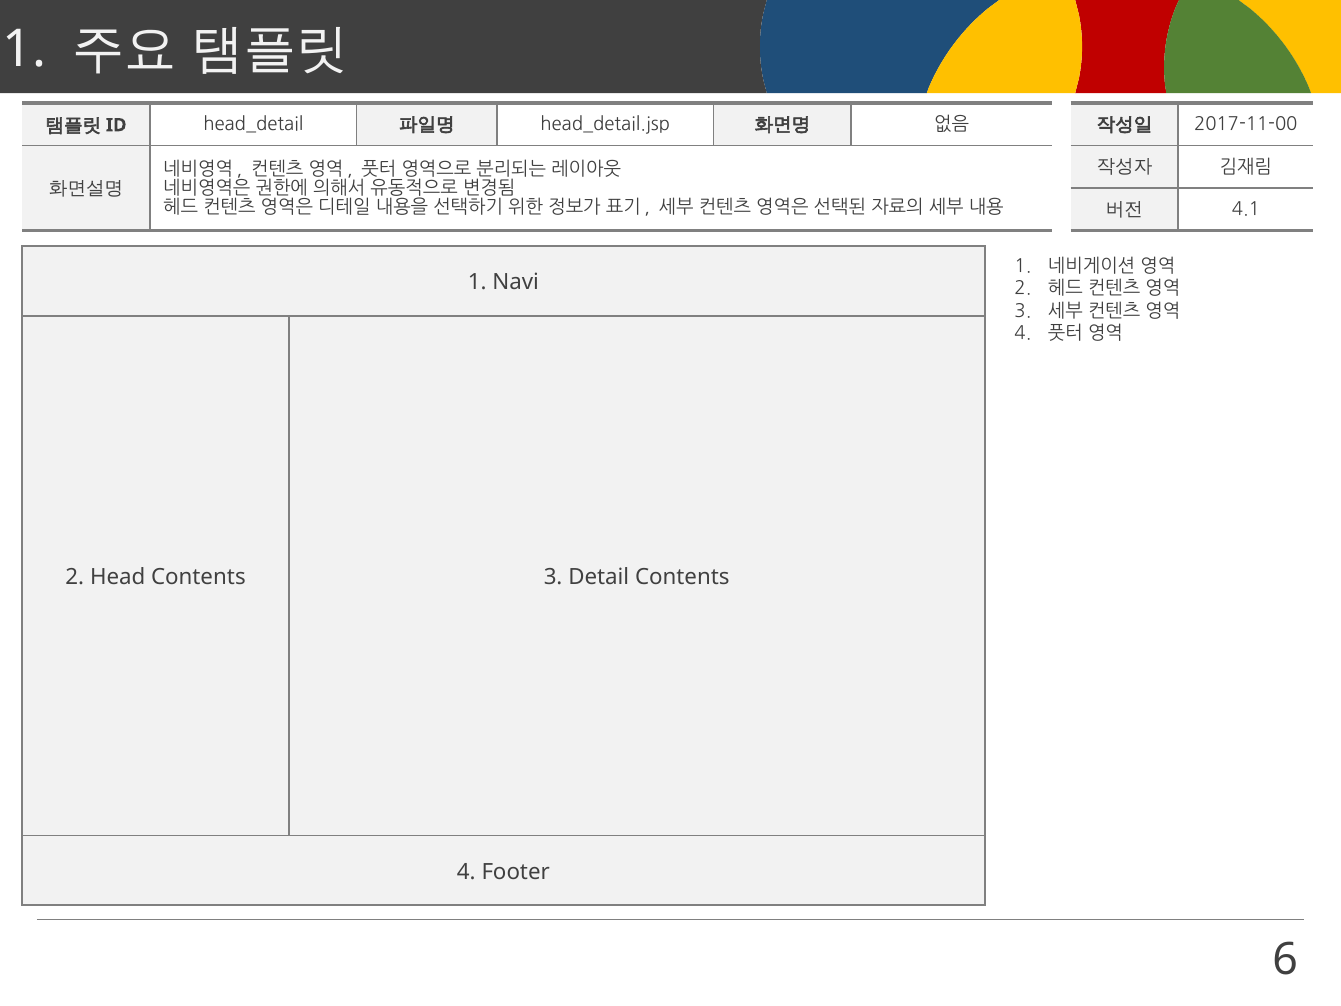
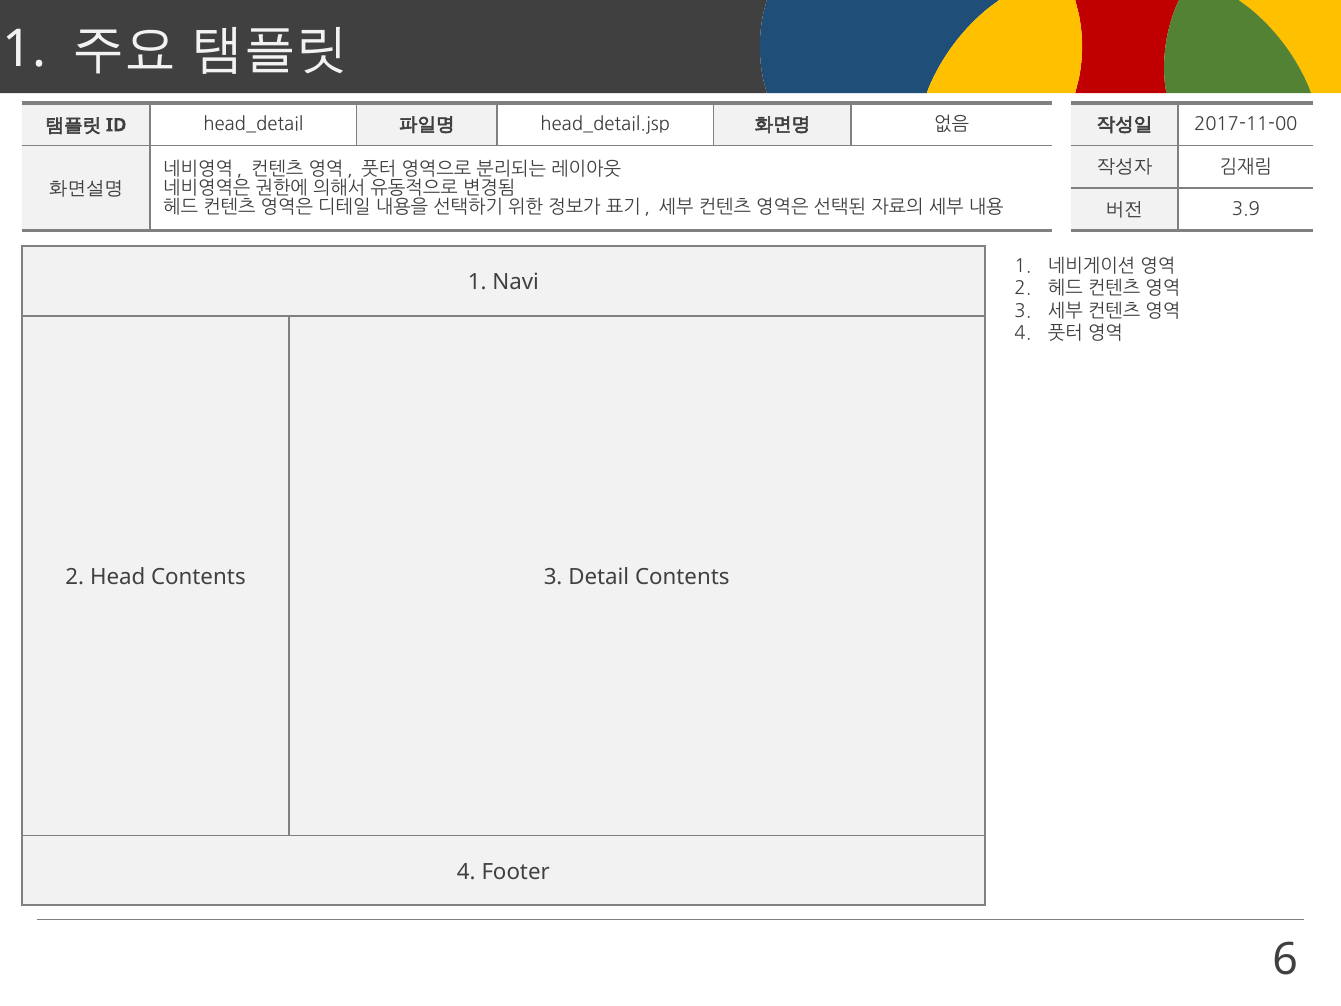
4.1: 4.1 -> 3.9 (1246, 210)
